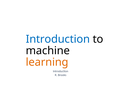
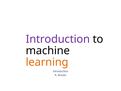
Introduction colour: blue -> purple (58, 39)
